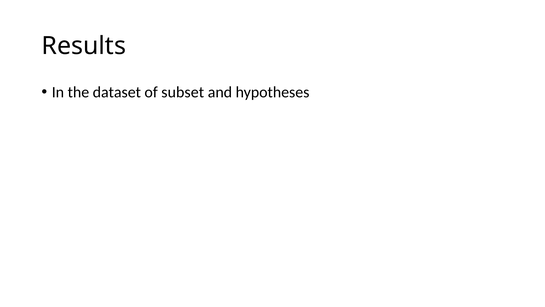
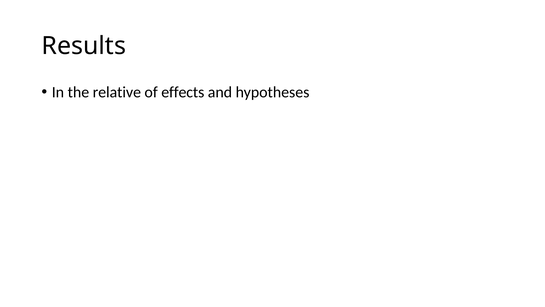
dataset: dataset -> relative (117, 92)
subset: subset -> effects (183, 92)
